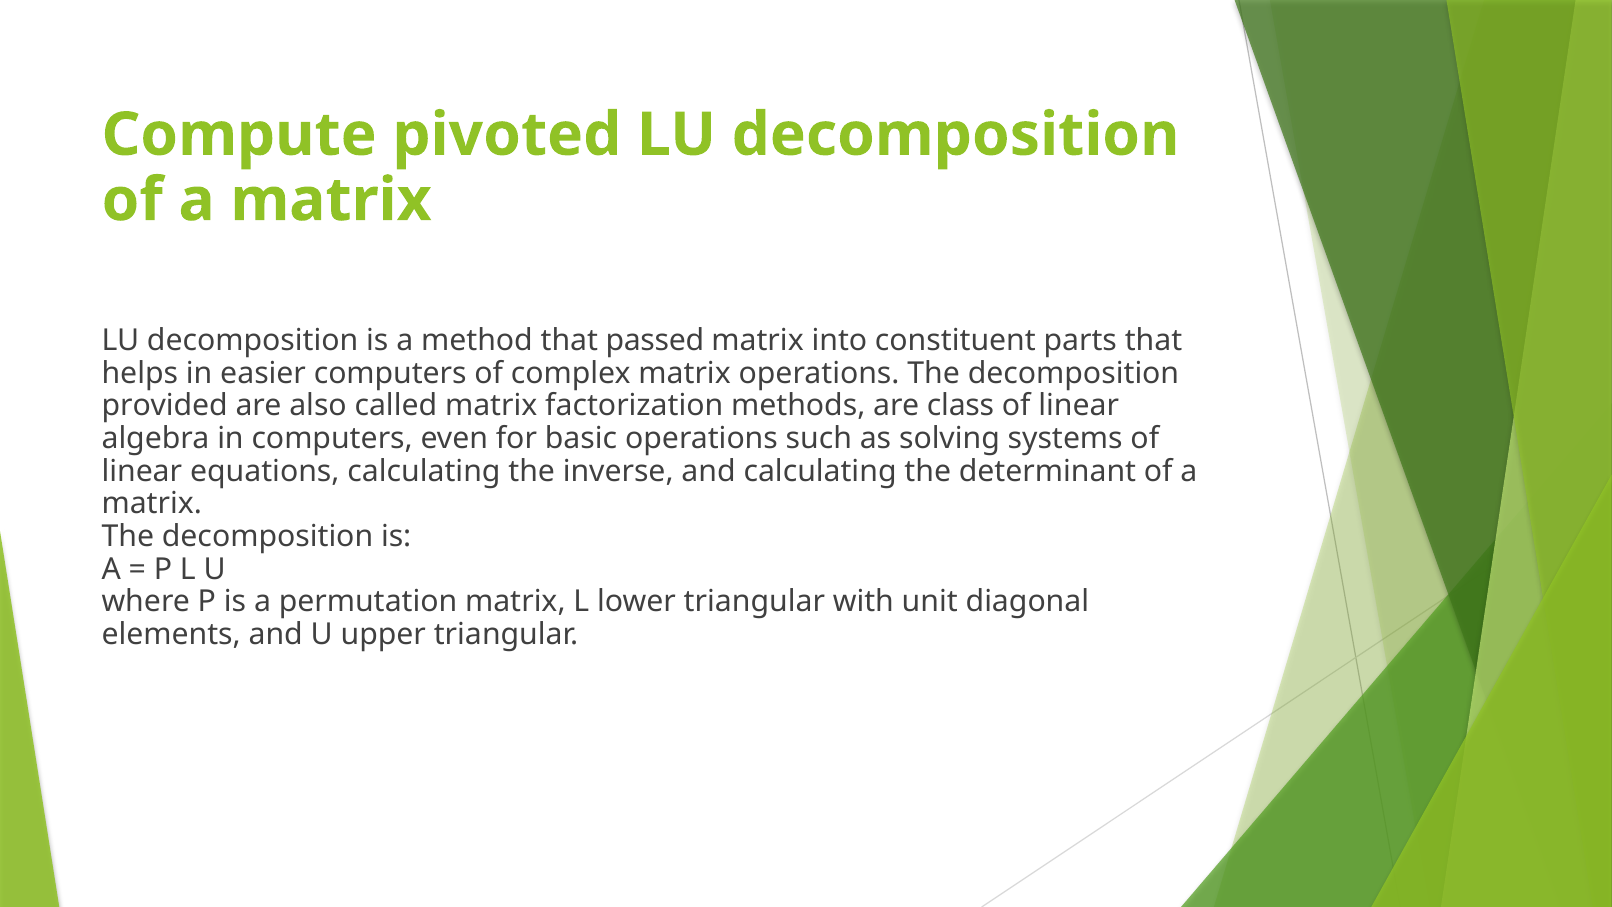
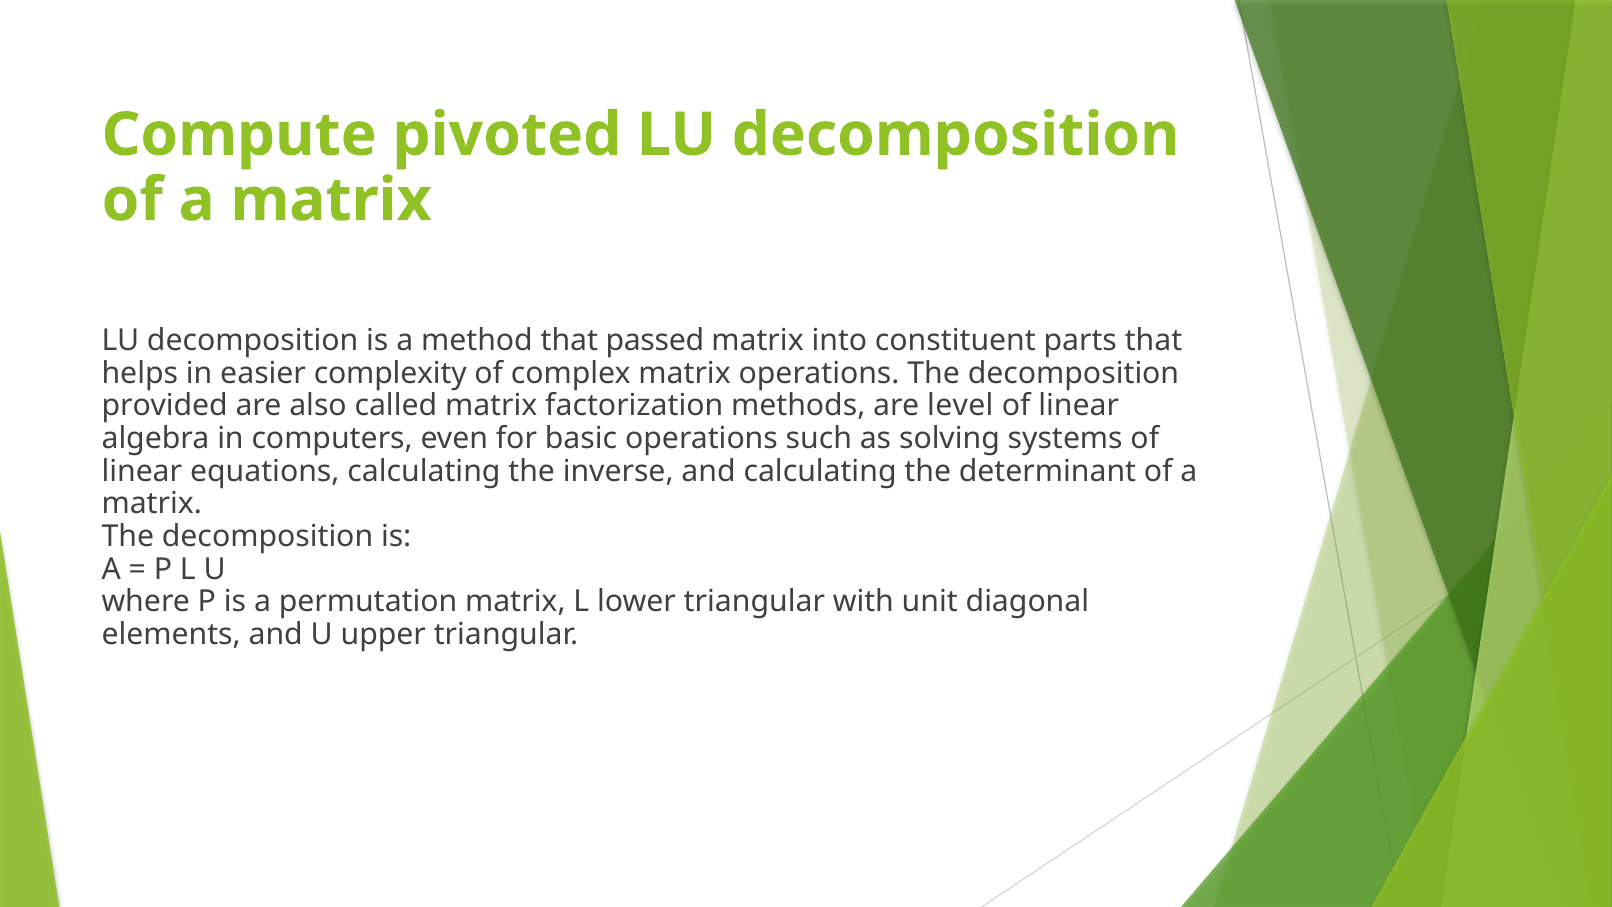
easier computers: computers -> complexity (390, 373)
class: class -> level (960, 406)
